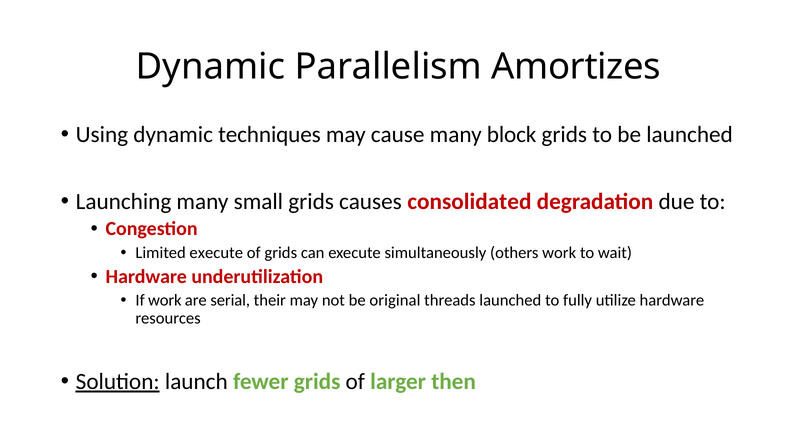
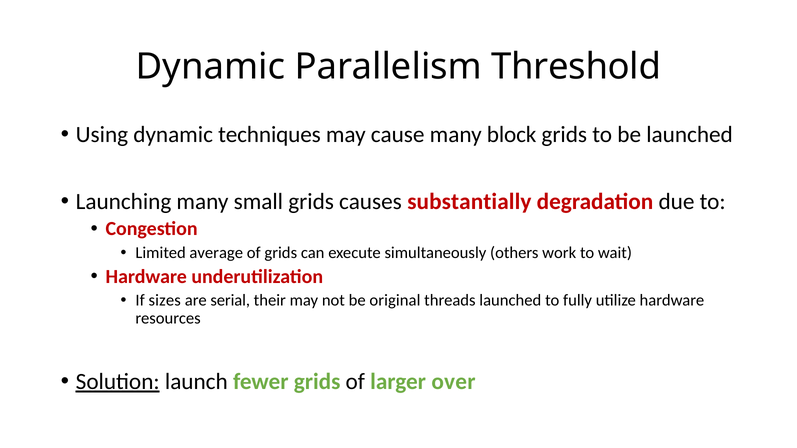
Amortizes: Amortizes -> Threshold (576, 67)
consolidated: consolidated -> substantially (469, 202)
Limited execute: execute -> average (216, 253)
If work: work -> sizes (165, 301)
then: then -> over (453, 382)
